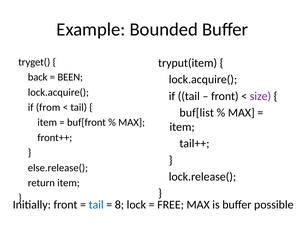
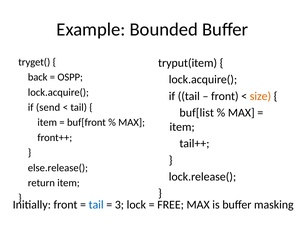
BEEN: BEEN -> OSPP (70, 77)
size colour: purple -> orange (260, 96)
from: from -> send (48, 107)
8: 8 -> 3 (119, 204)
possible: possible -> masking (274, 204)
